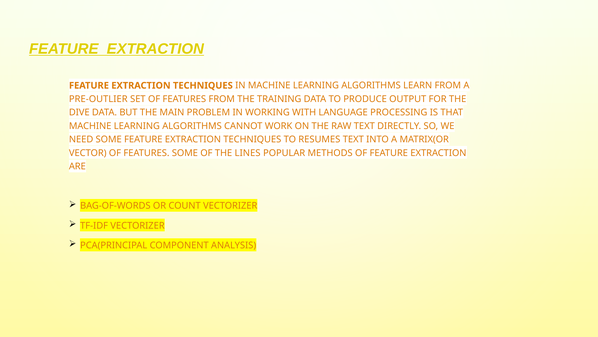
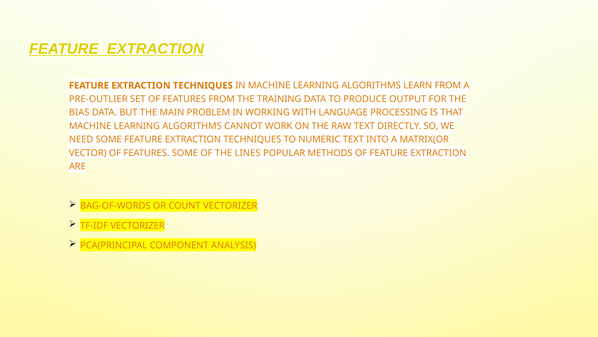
DIVE: DIVE -> BIAS (79, 112)
RESUMES: RESUMES -> NUMERIC (319, 139)
